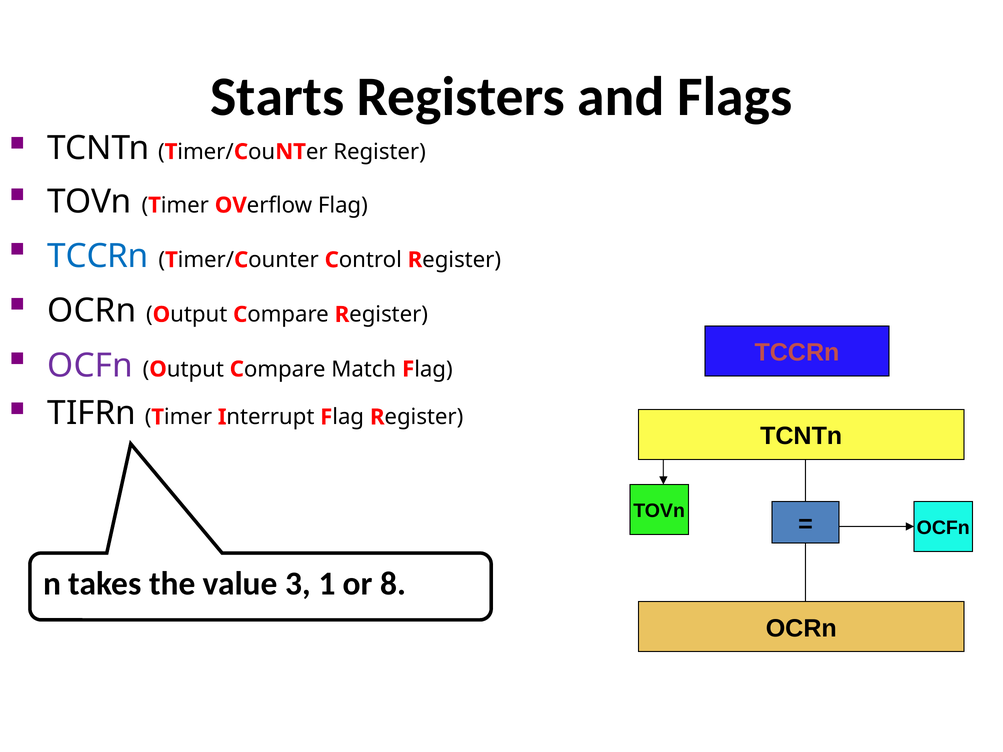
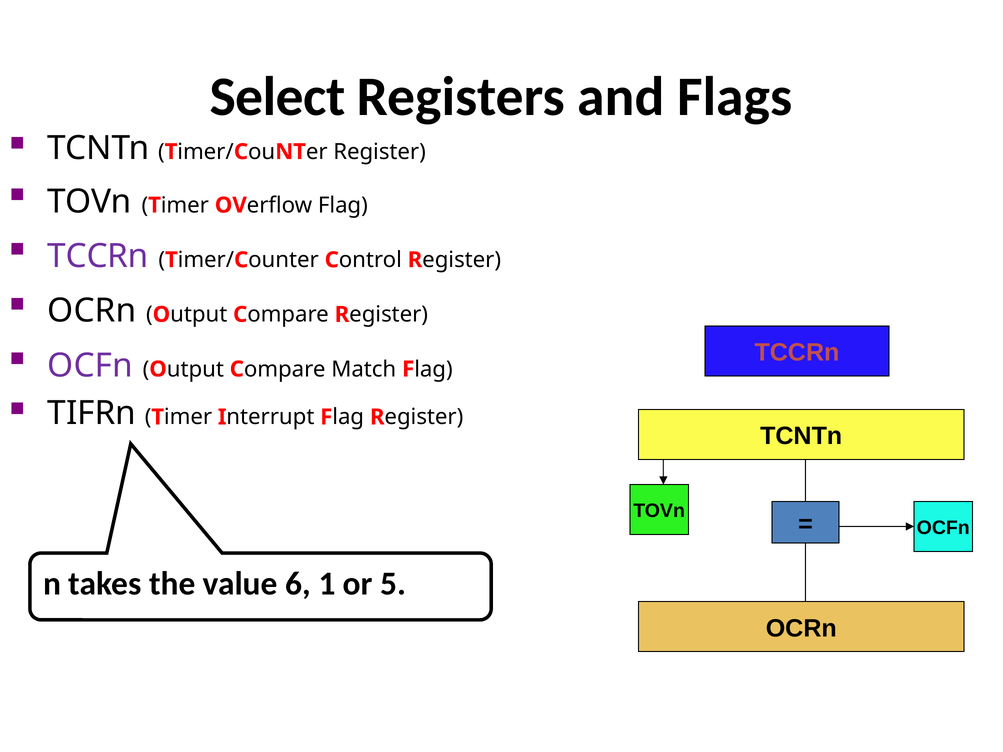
Starts: Starts -> Select (278, 97)
TCCRn colour: blue -> purple (98, 256)
3: 3 -> 6 (298, 584)
8: 8 -> 5 (393, 584)
